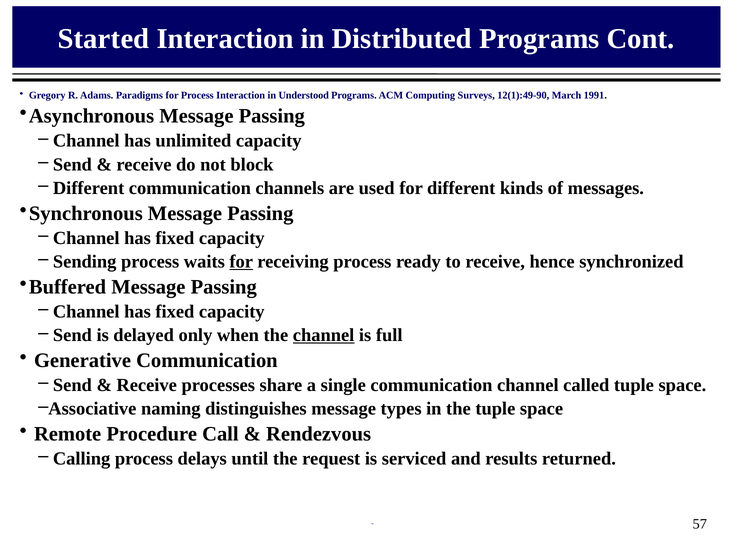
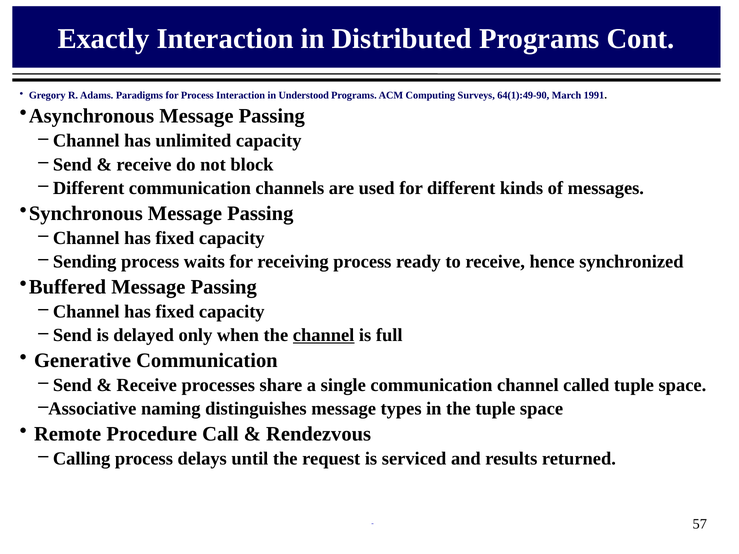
Started: Started -> Exactly (104, 39)
12(1):49-90: 12(1):49-90 -> 64(1):49-90 (523, 95)
for underline: present -> none (241, 262)
